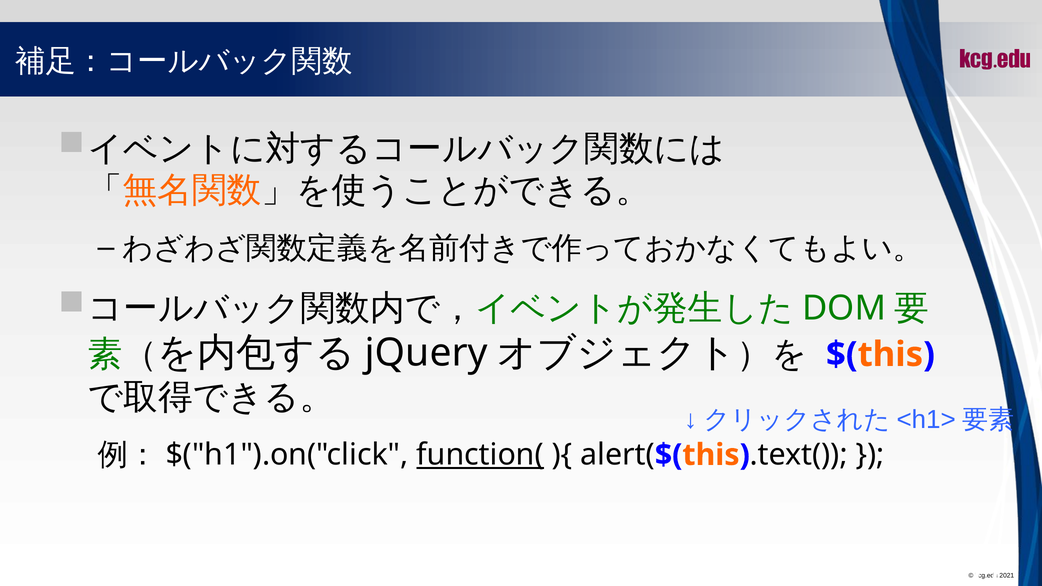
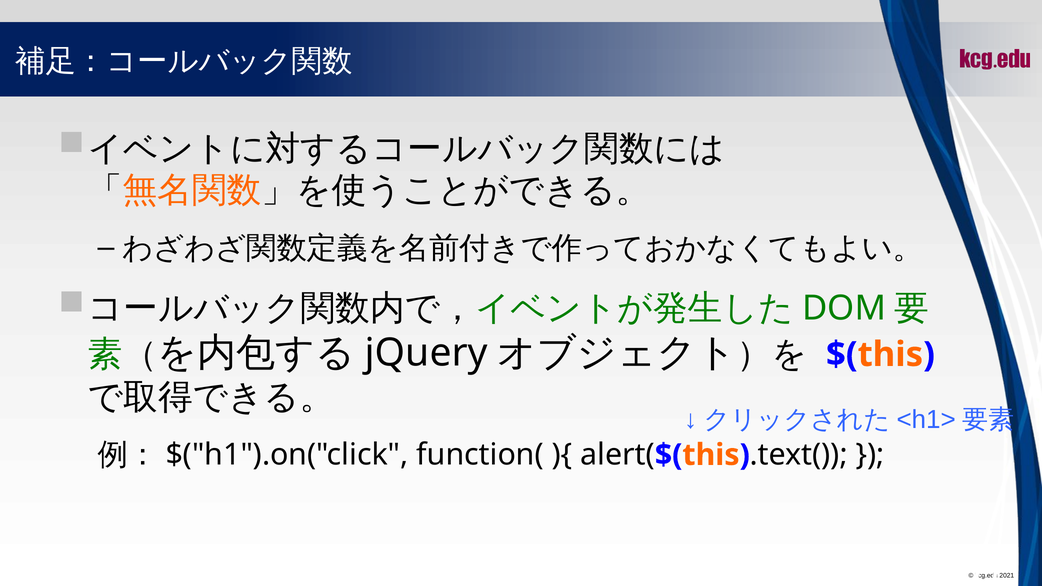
function( underline: present -> none (480, 455)
